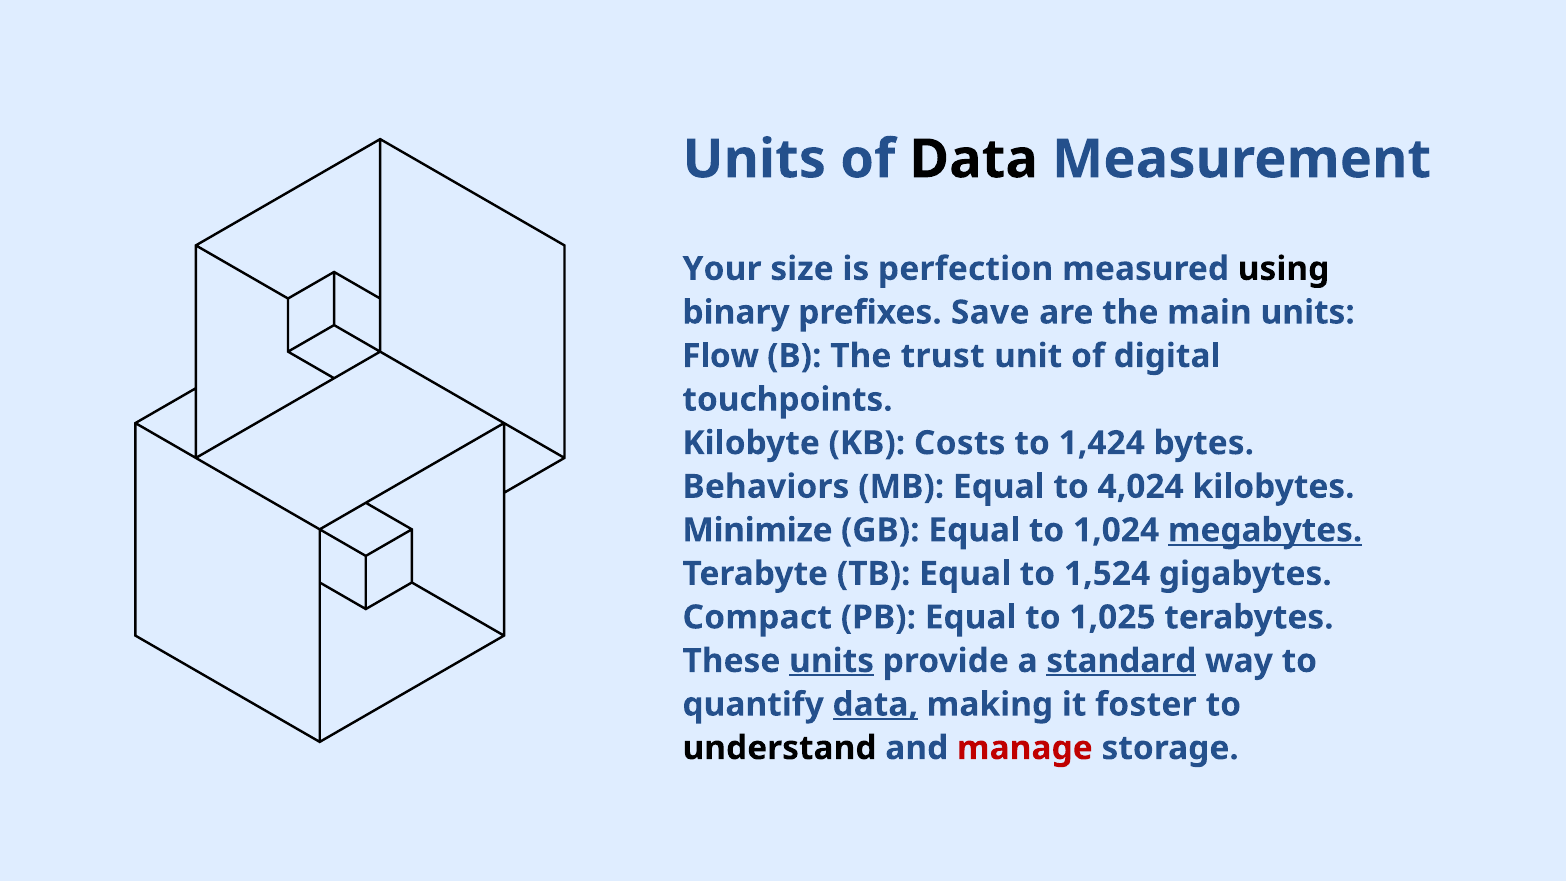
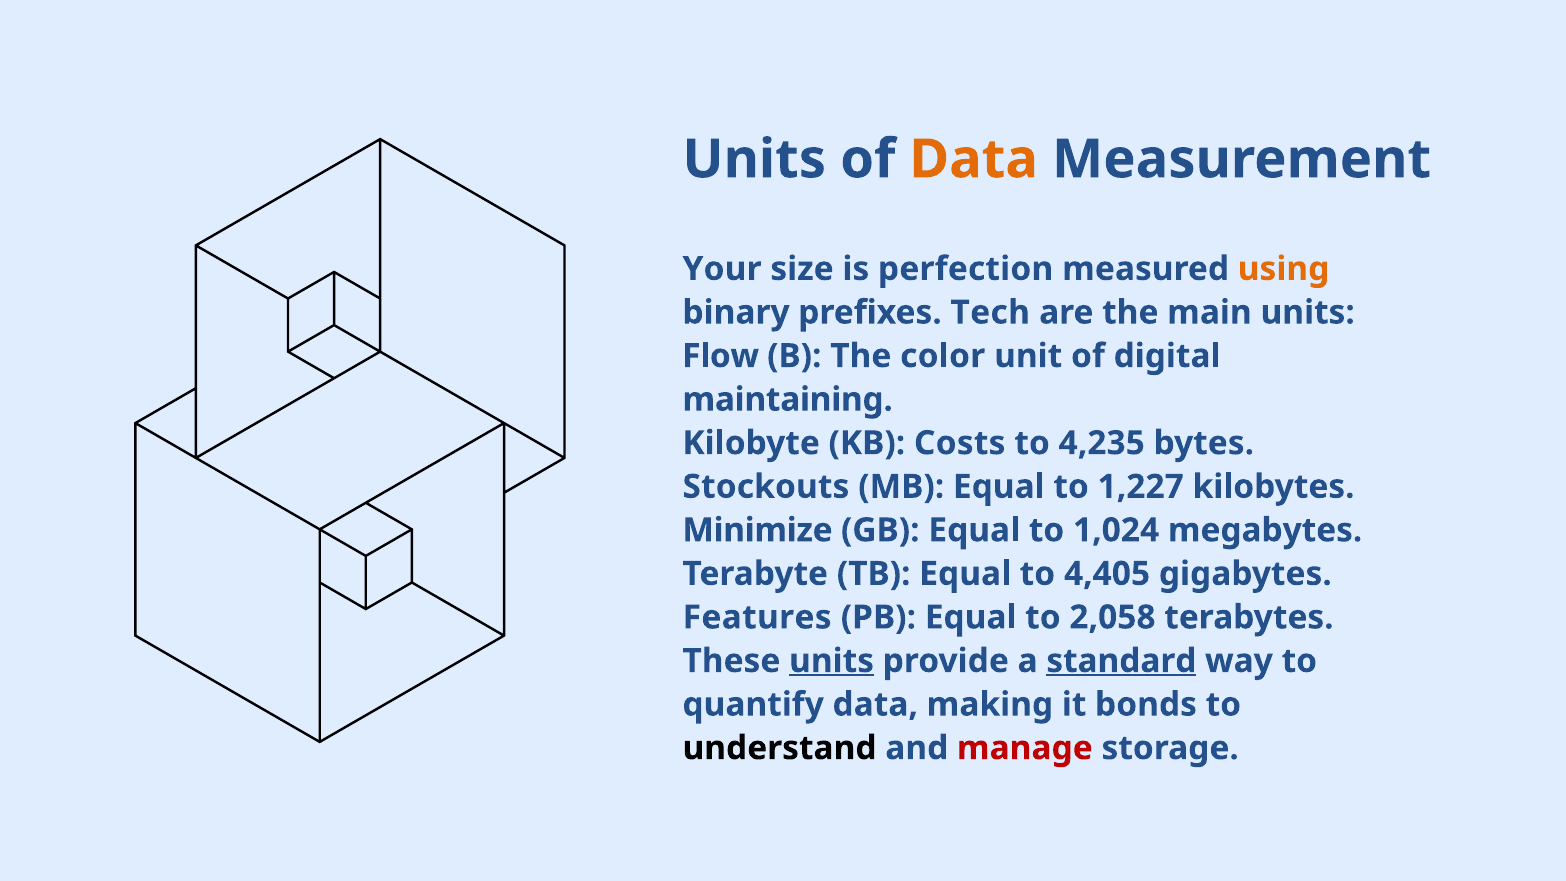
Data colour: black -> orange (974, 159)
using colour: black -> orange (1284, 269)
Save: Save -> Tech (990, 312)
trust: trust -> color (943, 356)
touchpoints: touchpoints -> maintaining (788, 400)
1,424: 1,424 -> 4,235 (1102, 443)
Behaviors: Behaviors -> Stockouts (766, 487)
4,024: 4,024 -> 1,227 (1141, 487)
megabytes underline: present -> none (1265, 530)
1,524: 1,524 -> 4,405 (1107, 574)
Compact: Compact -> Features (757, 617)
1,025: 1,025 -> 2,058 (1112, 617)
data underline: present -> none (875, 704)
foster: foster -> bonds (1146, 704)
